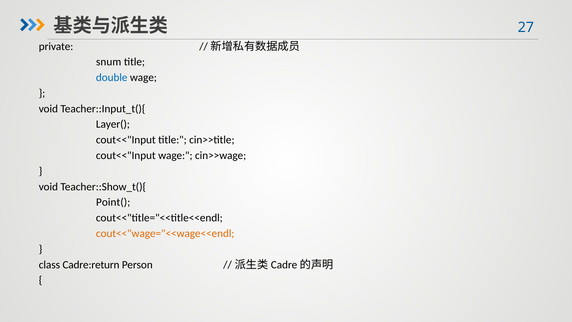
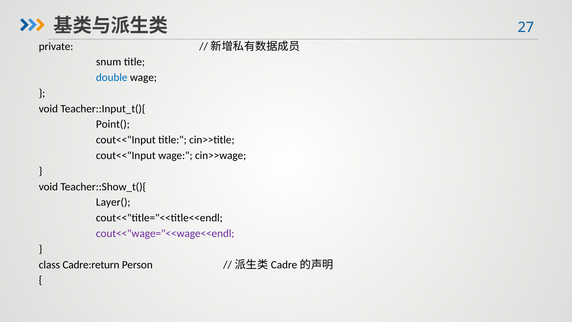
Layer(: Layer( -> Point( (113, 124)
Point(: Point( -> Layer( (113, 202)
cout<<"wage="<<wage<<endl colour: orange -> purple (165, 233)
